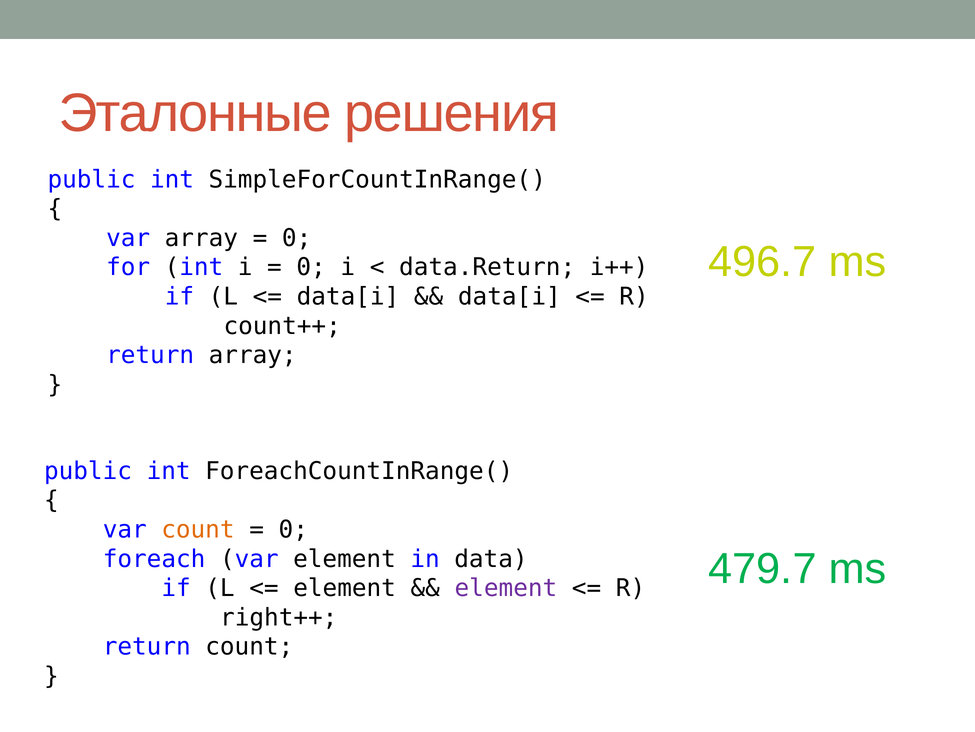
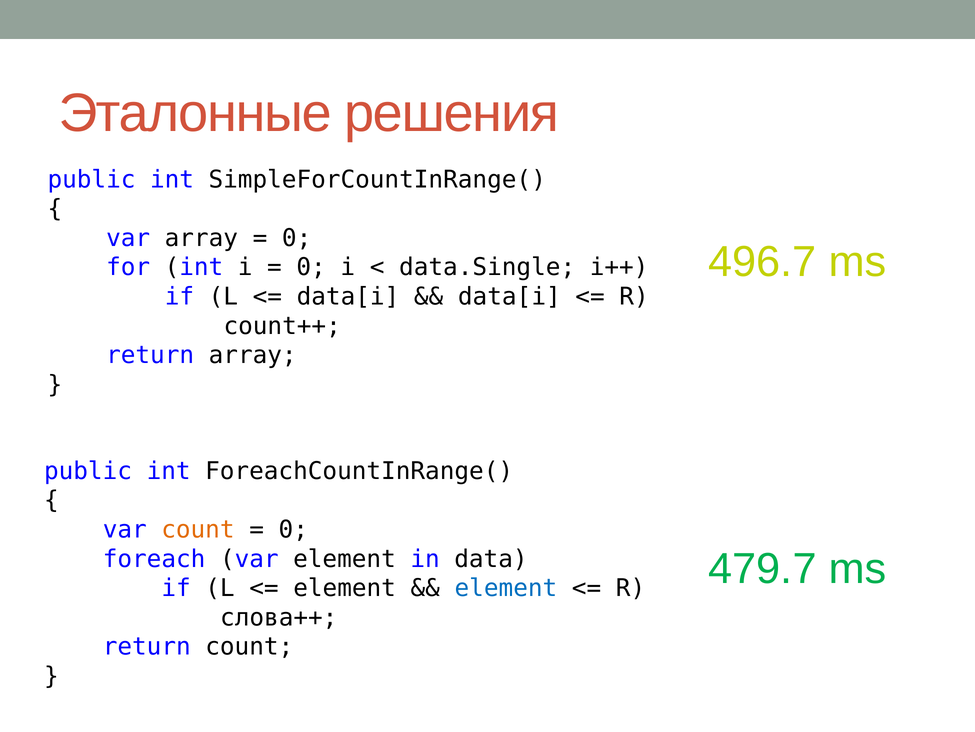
data.Return: data.Return -> data.Single (487, 267)
element colour: purple -> blue (506, 588)
right++: right++ -> слова++ (279, 617)
